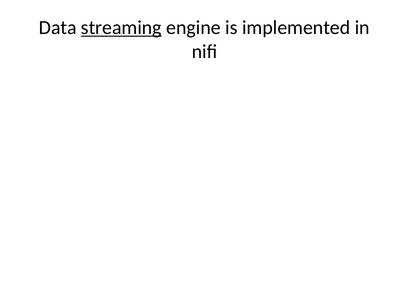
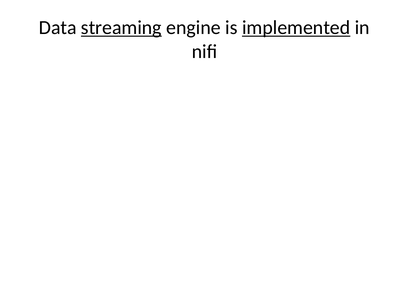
implemented underline: none -> present (296, 28)
